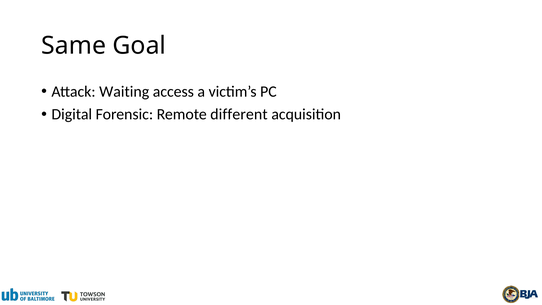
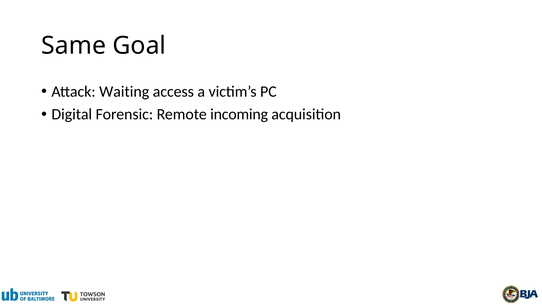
different: different -> incoming (239, 114)
